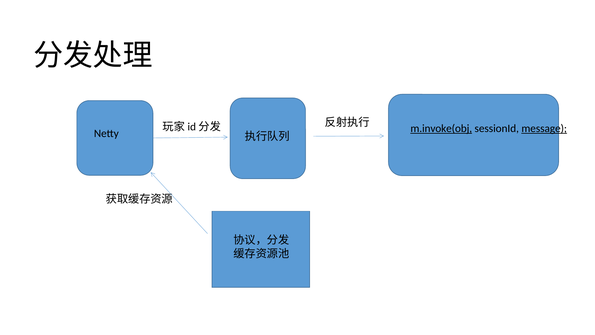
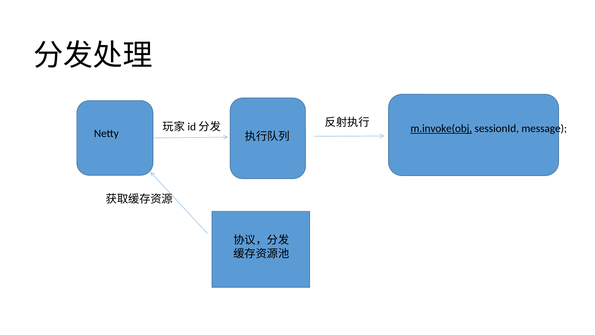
message underline: present -> none (544, 128)
